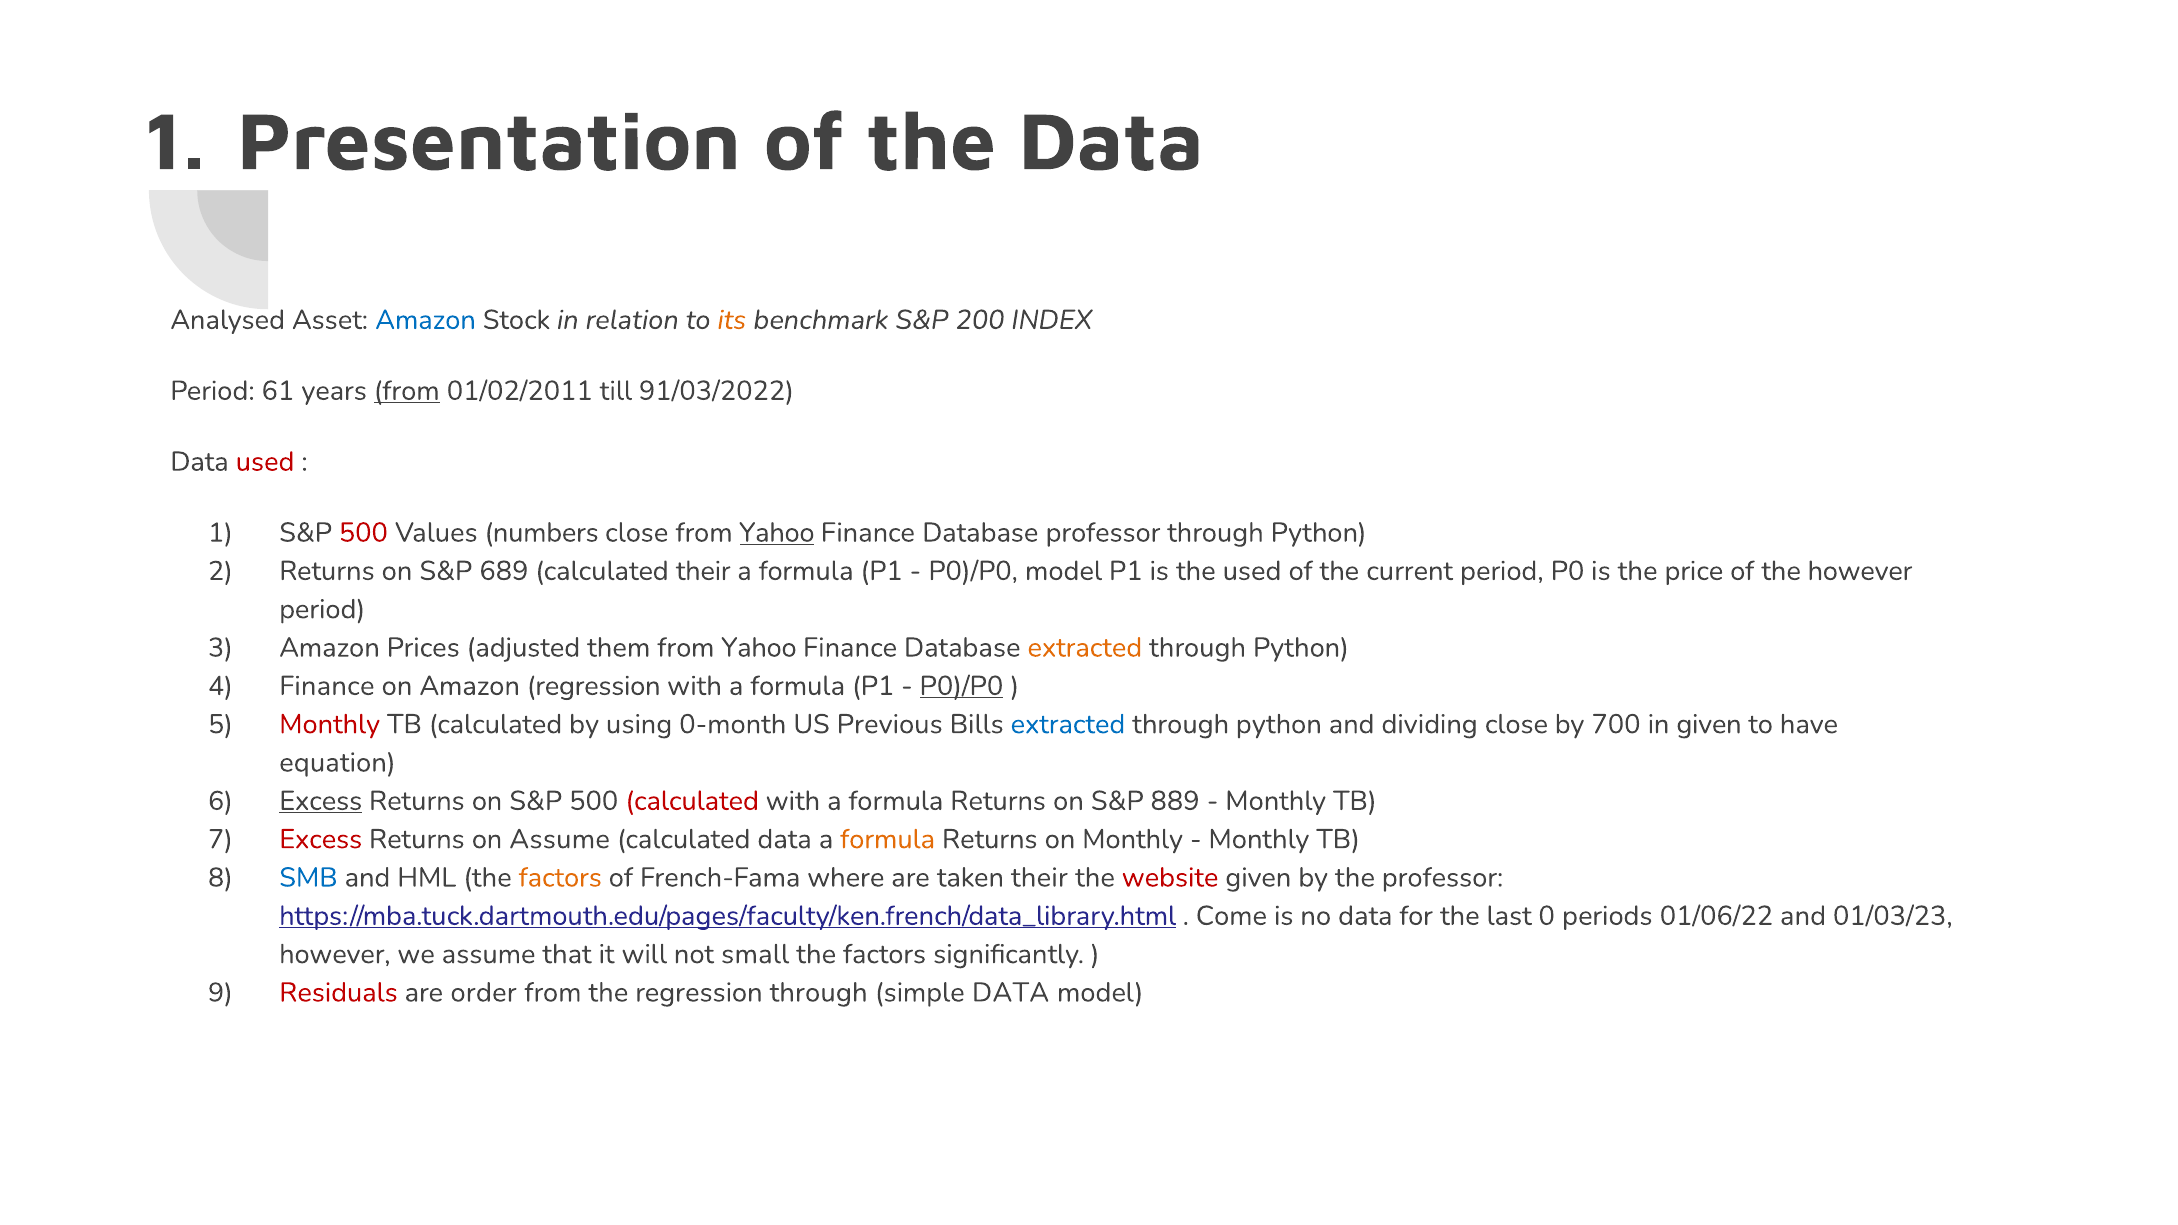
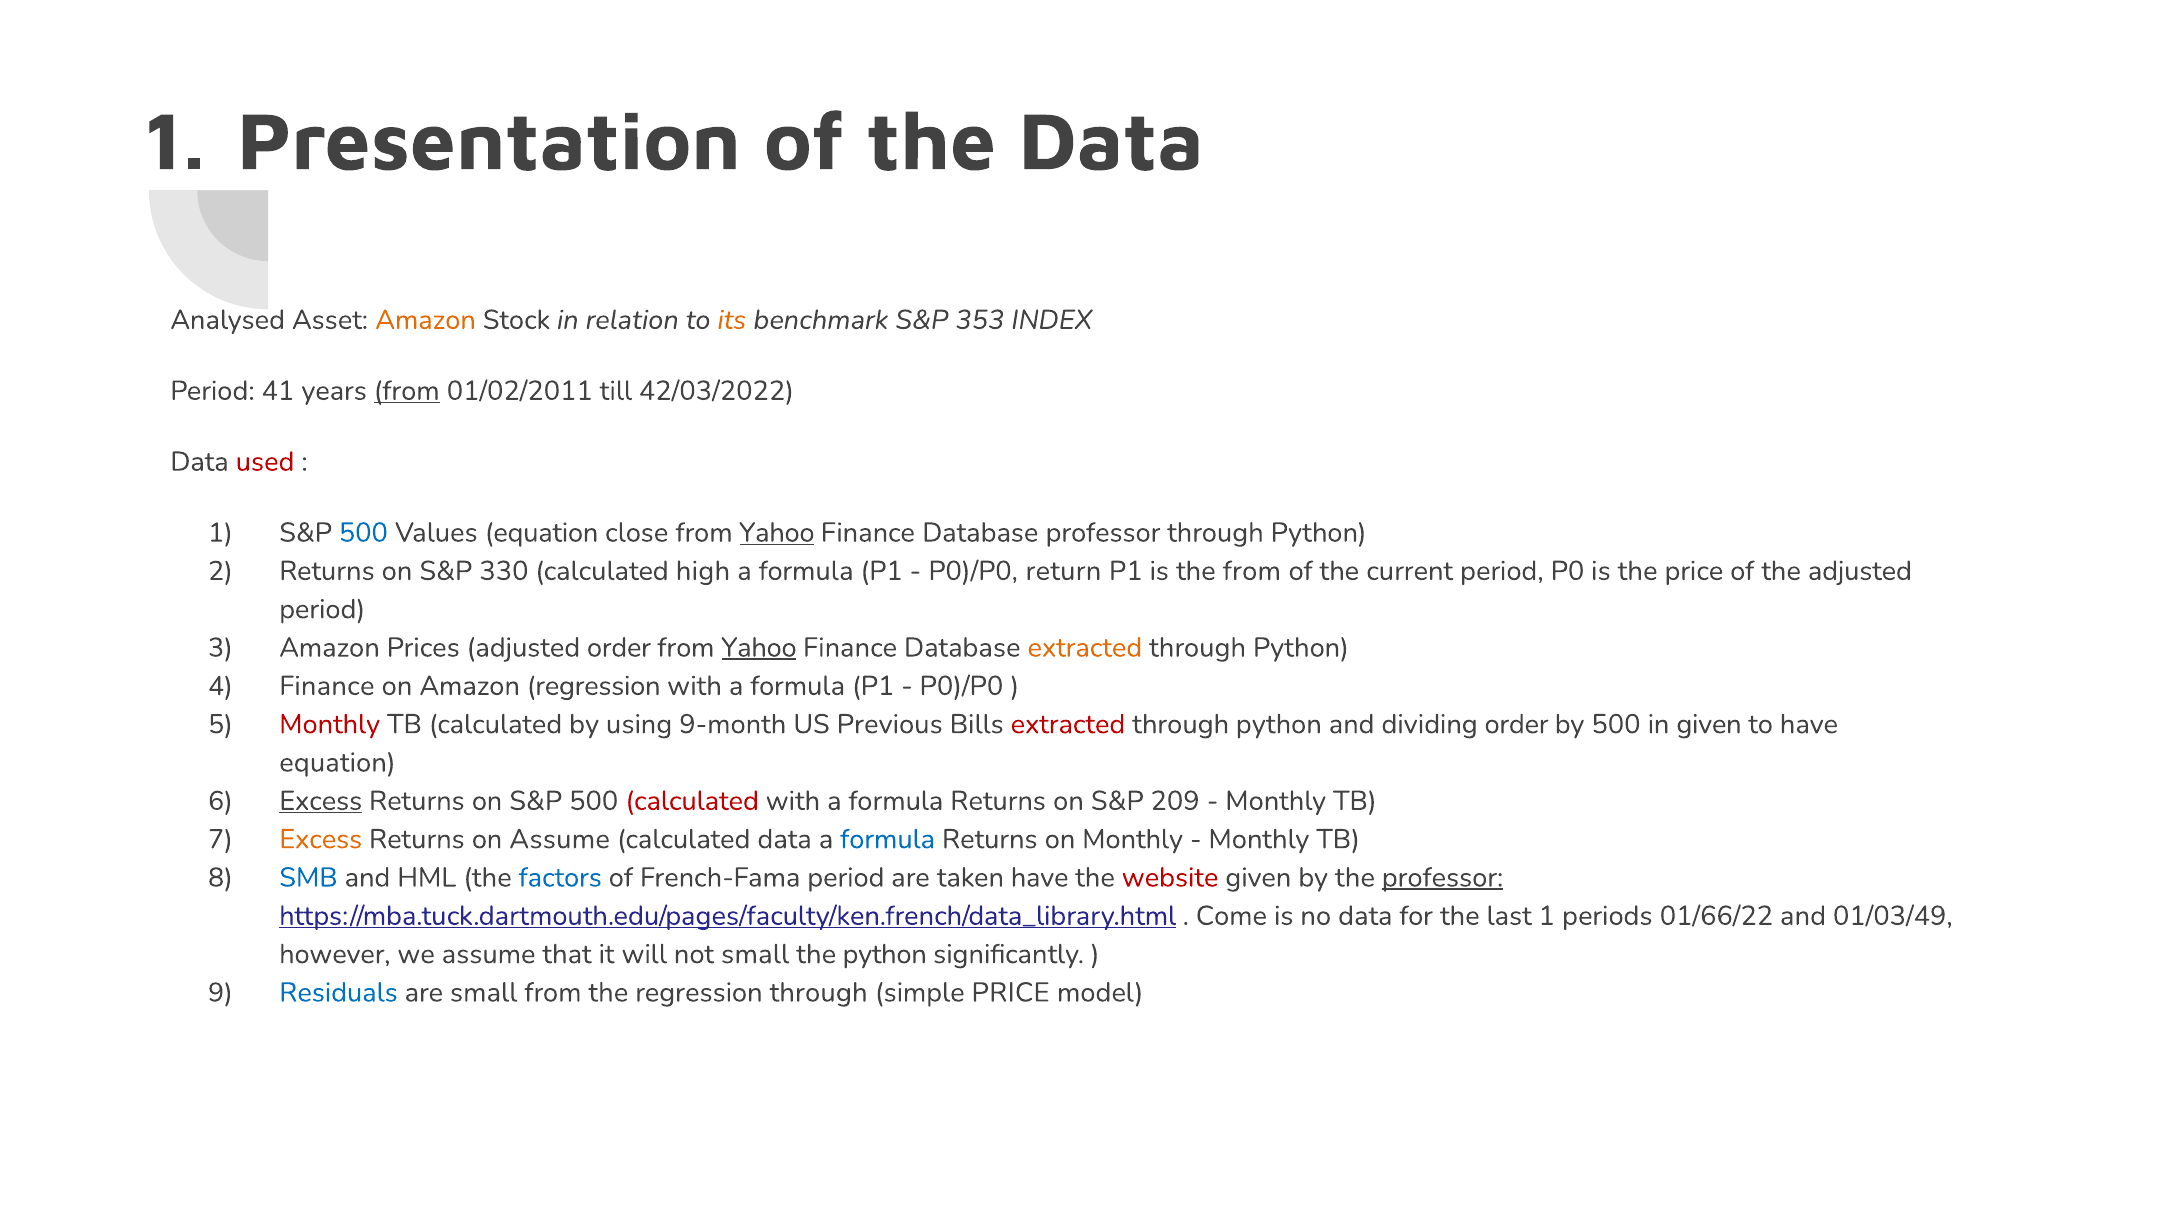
Amazon colour: blue -> orange (425, 320)
200: 200 -> 353 (980, 320)
61: 61 -> 41 (278, 391)
91/03/2022: 91/03/2022 -> 42/03/2022 (716, 391)
500 colour: red -> blue (363, 533)
Values numbers: numbers -> equation (542, 533)
689: 689 -> 330 (504, 571)
calculated their: their -> high (703, 571)
P0)/P0 model: model -> return (1063, 571)
the used: used -> from (1252, 571)
the however: however -> adjusted (1860, 571)
adjusted them: them -> order (619, 648)
Yahoo underline: none -> present (759, 648)
P0)/P0 underline: present -> none (961, 686)
0-month: 0-month -> 9-month (733, 724)
extracted colour: blue -> red (1068, 724)
dividing close: close -> order (1517, 724)
by 700: 700 -> 500 (1616, 724)
889: 889 -> 209 (1175, 801)
Excess colour: red -> orange (321, 839)
formula colour: orange -> blue (888, 839)
factors colour: orange -> blue (560, 878)
French-Fama where: where -> period (846, 878)
taken their: their -> have (1040, 878)
professor underline: none -> present (1443, 878)
last 0: 0 -> 1 (1547, 916)
01/06/22: 01/06/22 -> 01/66/22 (1716, 916)
01/03/23: 01/03/23 -> 01/03/49 (1893, 916)
factors: factors -> python (885, 954)
Residuals colour: red -> blue (338, 993)
are order: order -> small (484, 993)
simple DATA: DATA -> PRICE (1011, 993)
